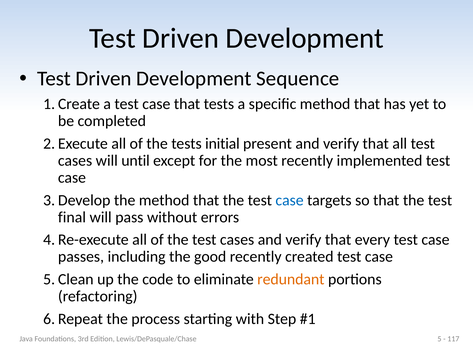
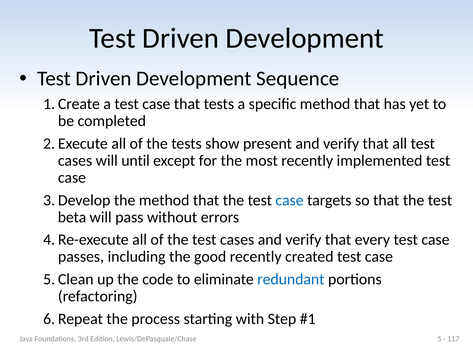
initial: initial -> show (222, 143)
final: final -> beta (72, 217)
redundant colour: orange -> blue (291, 279)
